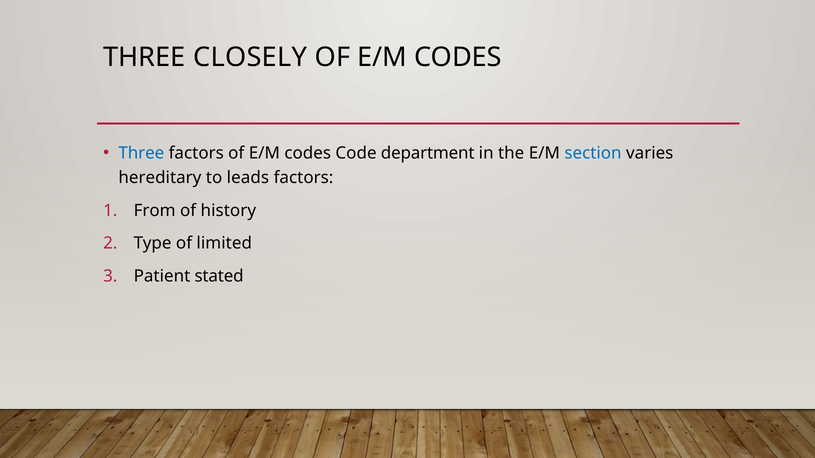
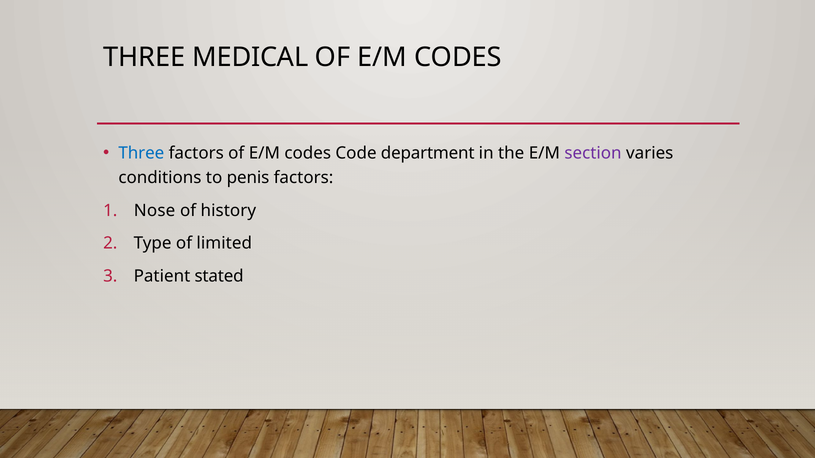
CLOSELY: CLOSELY -> MEDICAL (250, 57)
section colour: blue -> purple (593, 153)
hereditary: hereditary -> conditions (160, 178)
leads: leads -> penis (248, 178)
From: From -> Nose (155, 211)
